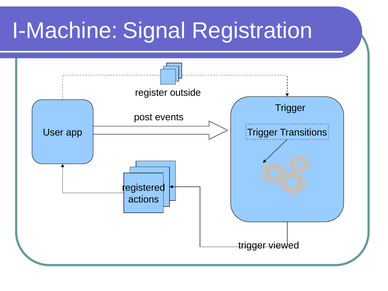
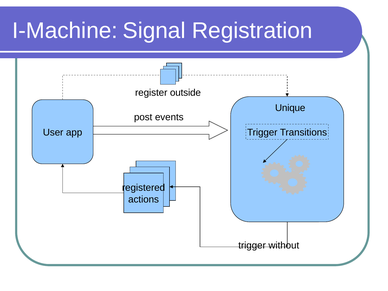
Trigger: Trigger -> Unique (290, 108)
viewed: viewed -> without (284, 246)
